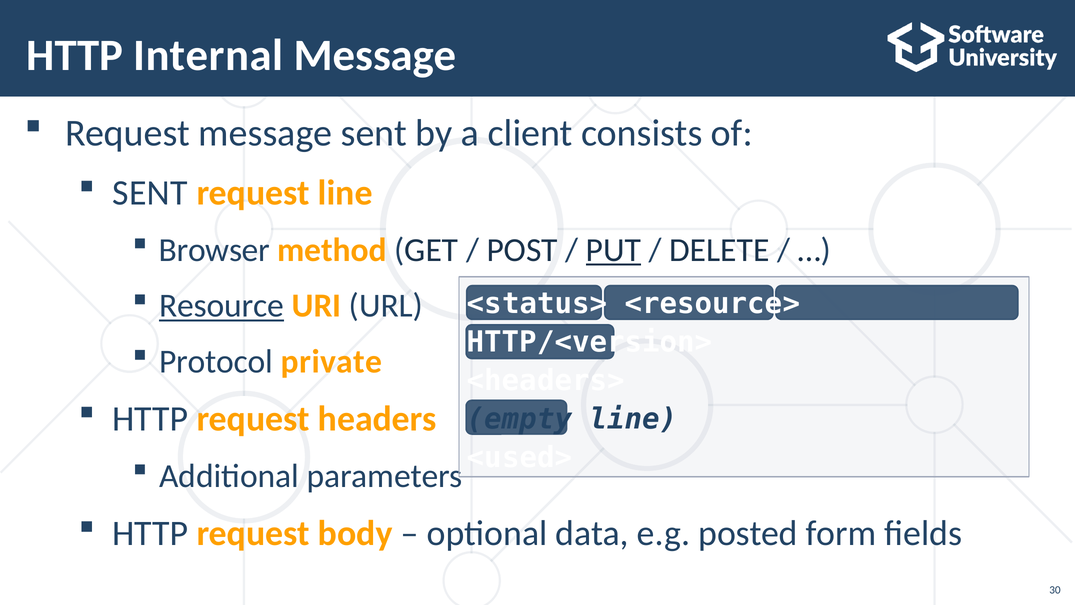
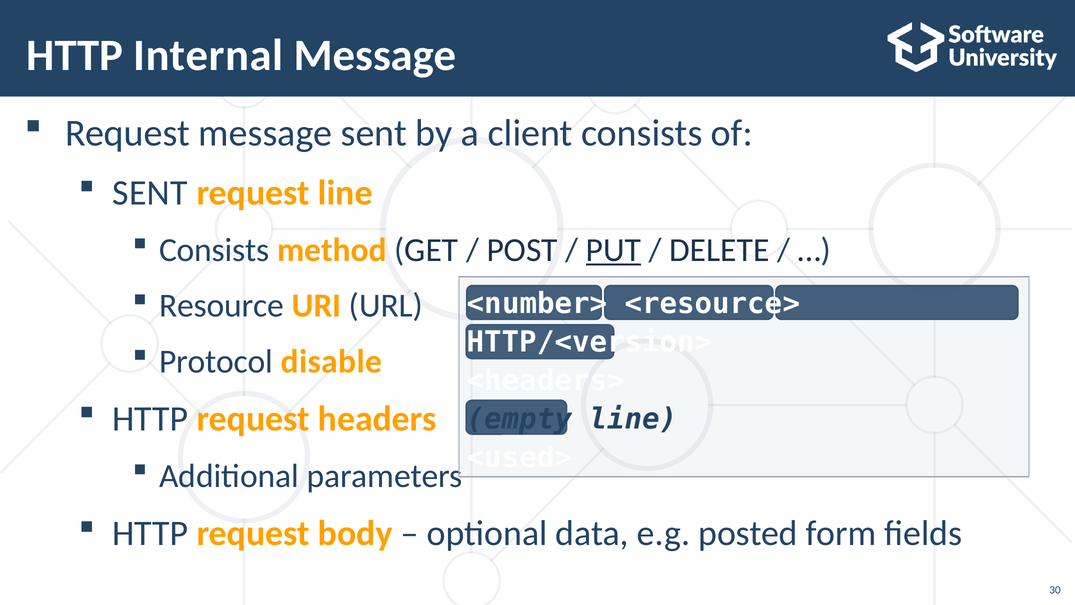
Browser: Browser -> Consists (214, 250)
Resource underline: present -> none (222, 306)
<status>: <status> -> <number> (537, 304)
private: private -> disable (331, 362)
